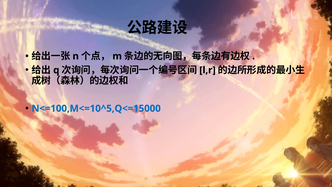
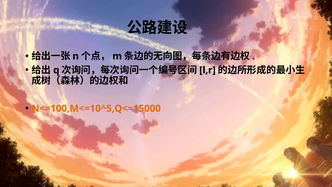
N<=100,M<=10^5,Q<=15000 colour: blue -> orange (96, 108)
